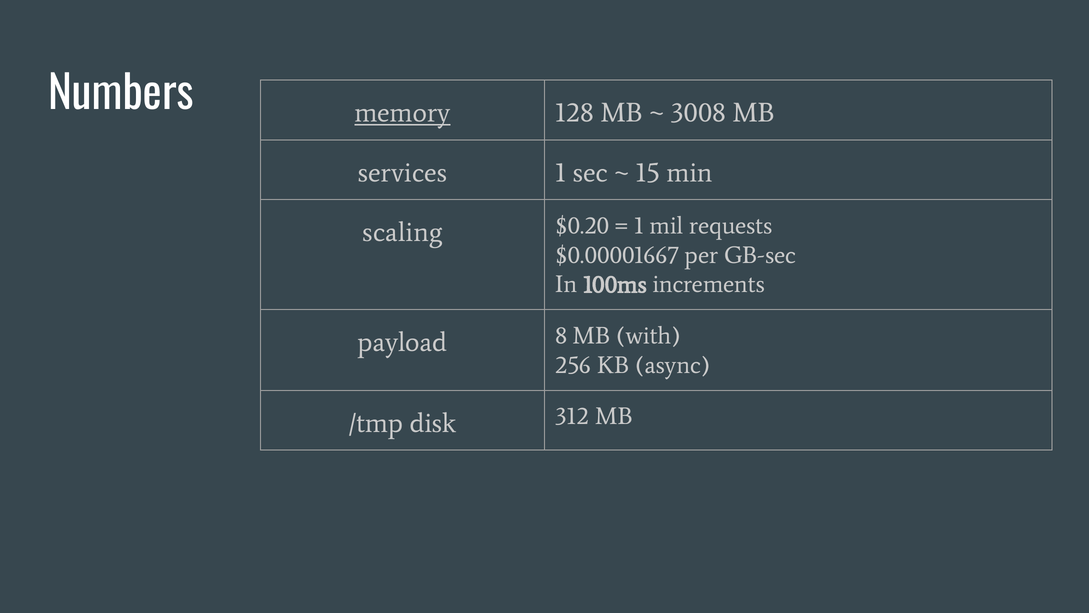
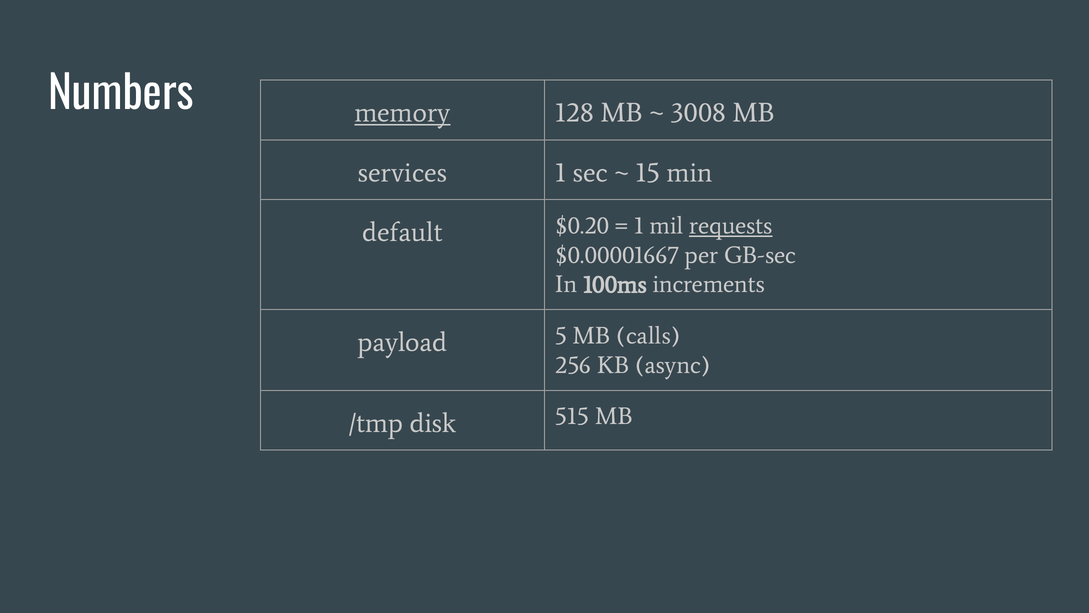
scaling: scaling -> default (402, 232)
requests underline: none -> present (731, 225)
8: 8 -> 5 (561, 335)
with: with -> calls (648, 335)
312: 312 -> 515 (572, 416)
